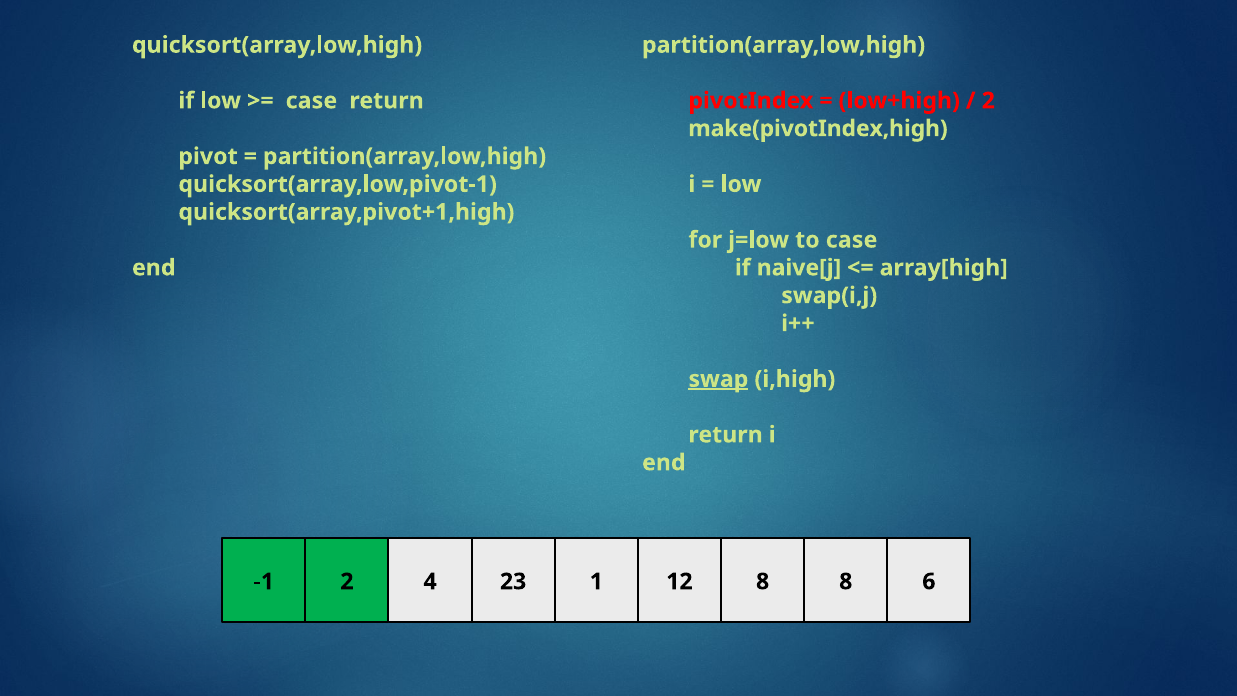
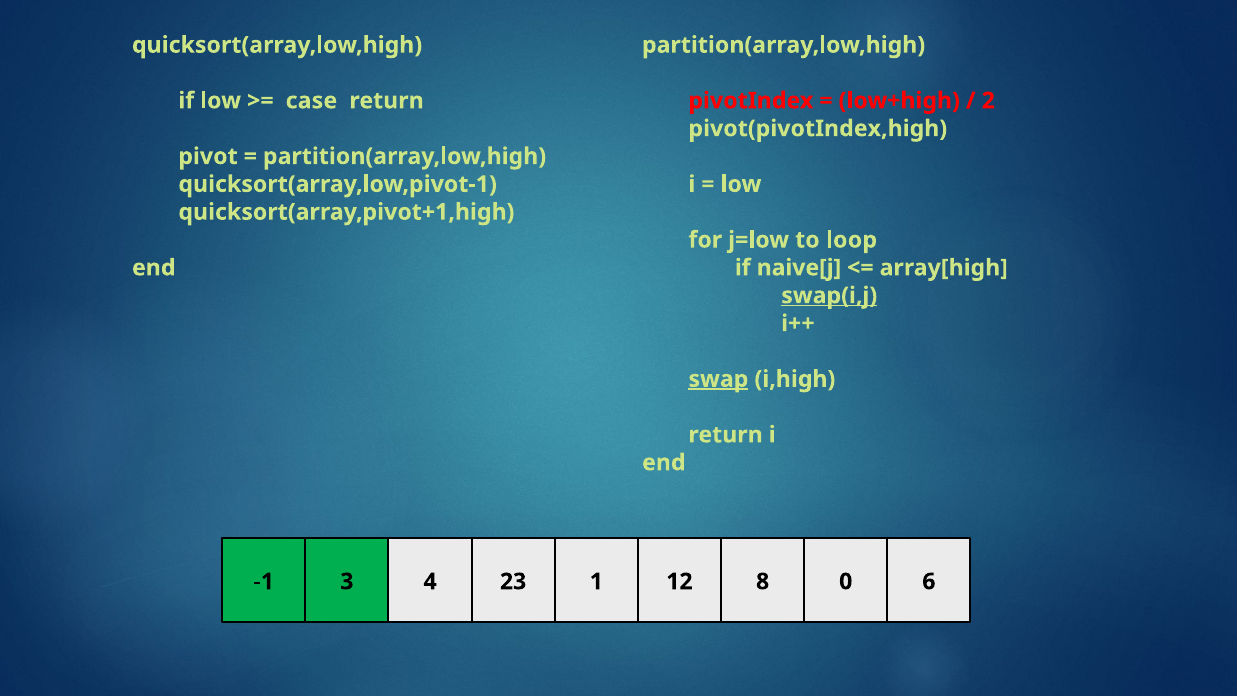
make(pivotIndex,high: make(pivotIndex,high -> pivot(pivotIndex,high (818, 129)
to case: case -> loop (851, 240)
swap(i,j underline: none -> present (829, 296)
-1 2: 2 -> 3 (347, 581)
8 8: 8 -> 0 (846, 581)
